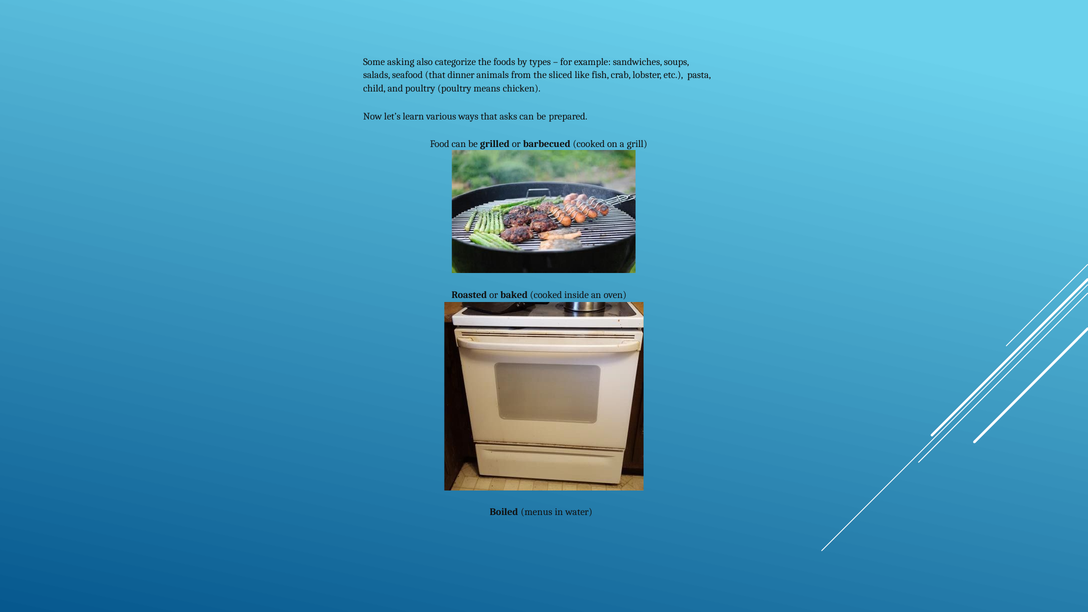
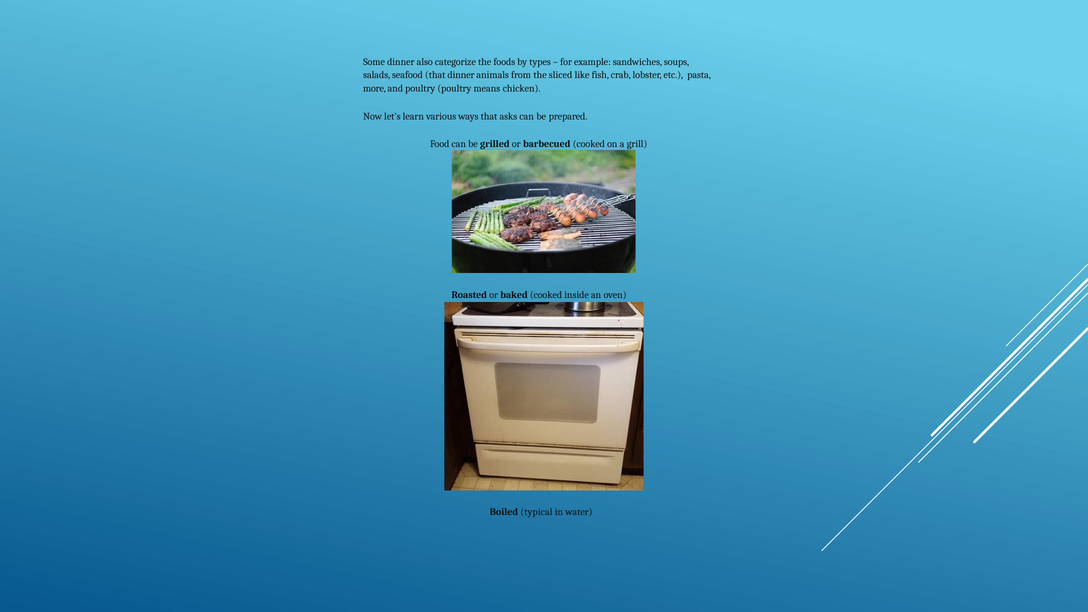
Some asking: asking -> dinner (401, 62)
child: child -> more (374, 89)
menus: menus -> typical (536, 512)
